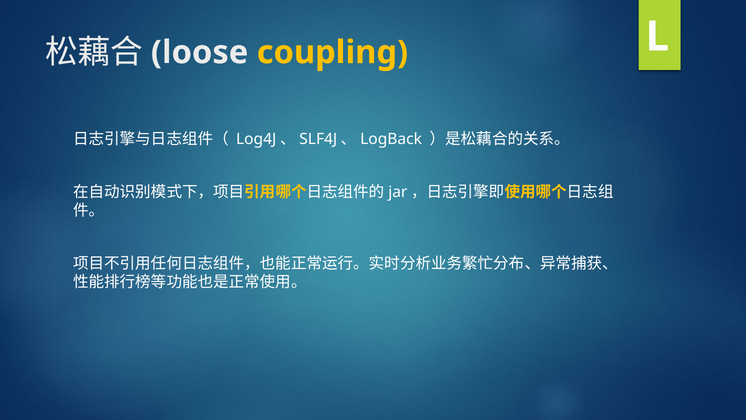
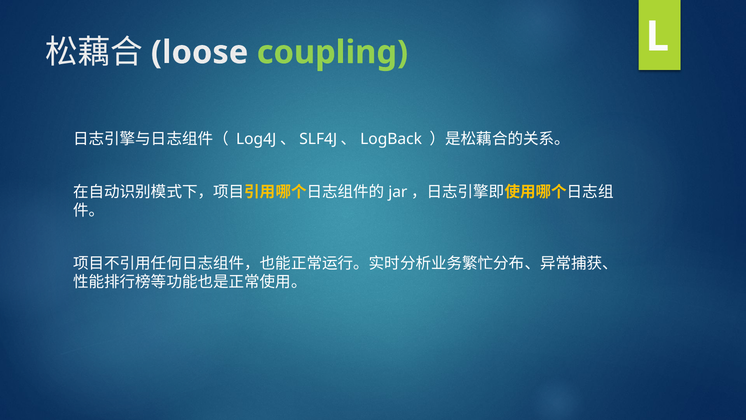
coupling colour: yellow -> light green (332, 52)
